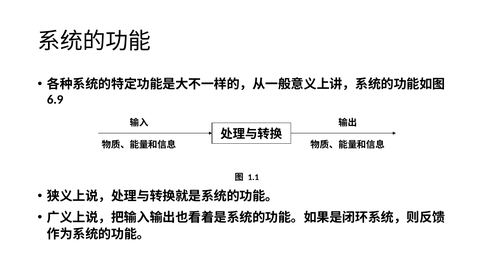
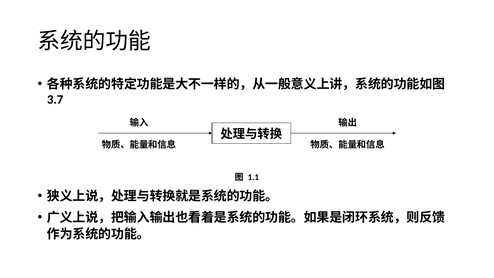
6.9: 6.9 -> 3.7 (55, 100)
